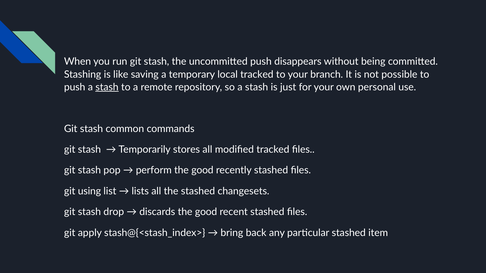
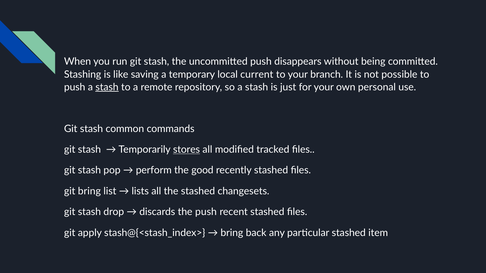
local tracked: tracked -> current (257, 74)
stores underline: none -> present (186, 150)
git using: using -> bring (89, 191)
discards the good: good -> push (206, 212)
